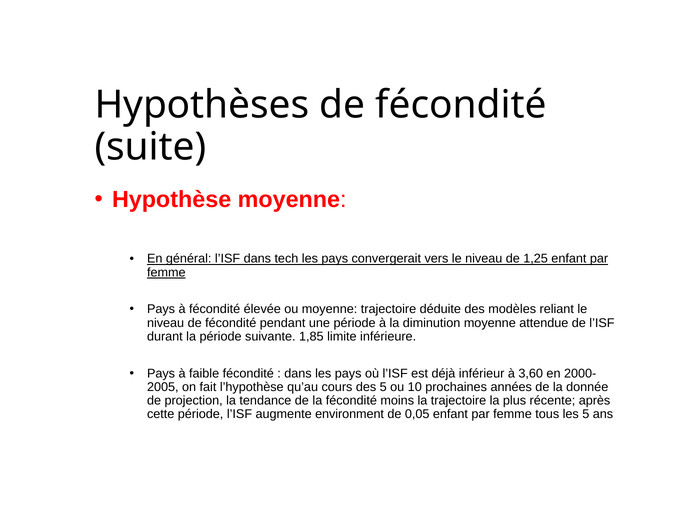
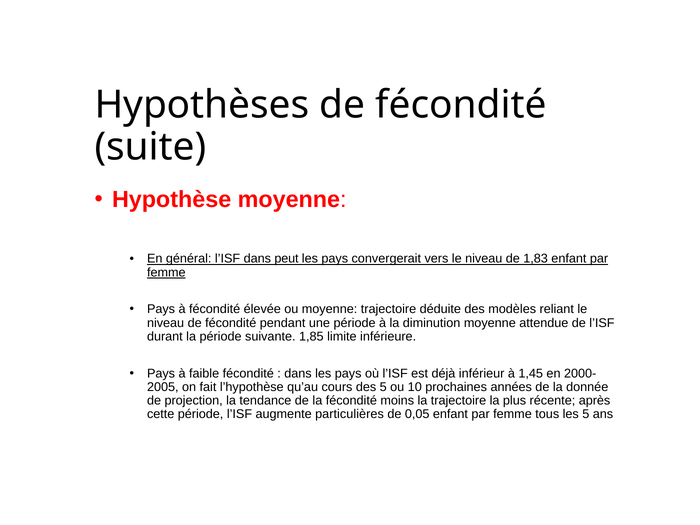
tech: tech -> peut (286, 259)
1,25: 1,25 -> 1,83 (536, 259)
3,60: 3,60 -> 1,45 (531, 373)
environment: environment -> particulières (349, 414)
